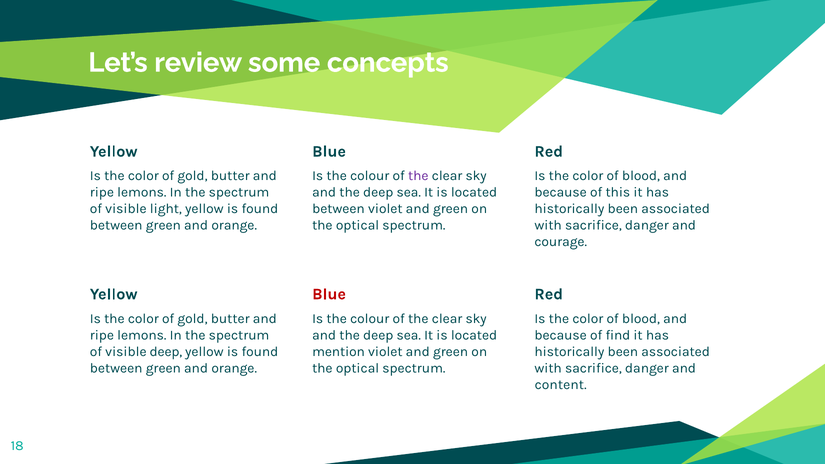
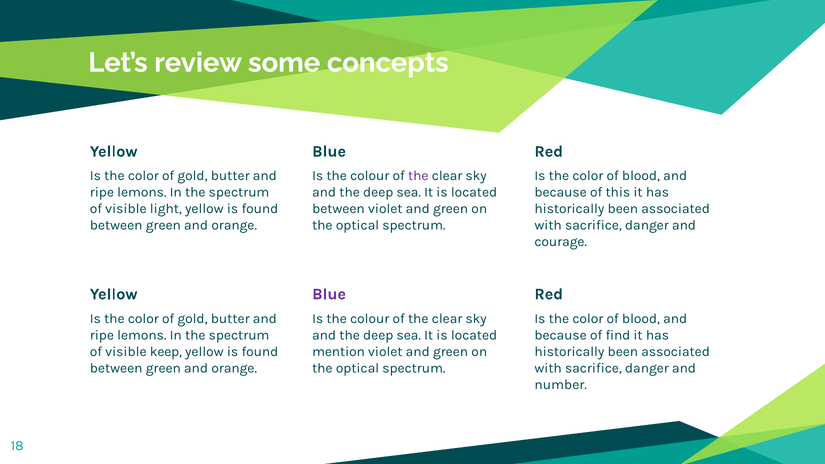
Blue colour: red -> purple (329, 294)
visible deep: deep -> keep (166, 352)
content: content -> number (561, 385)
